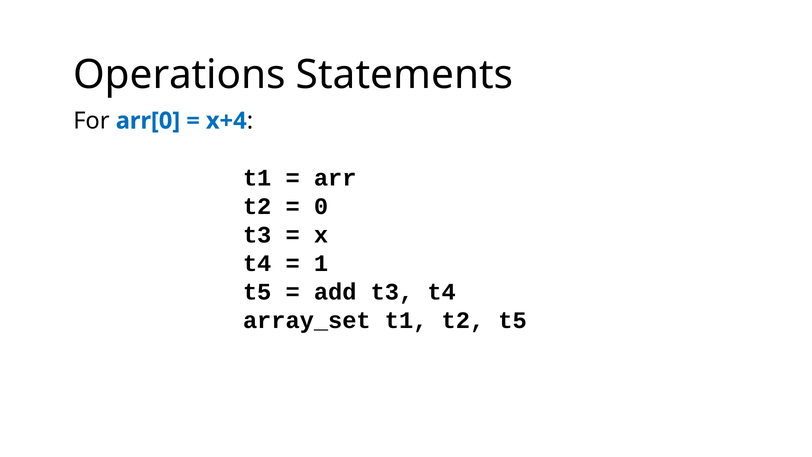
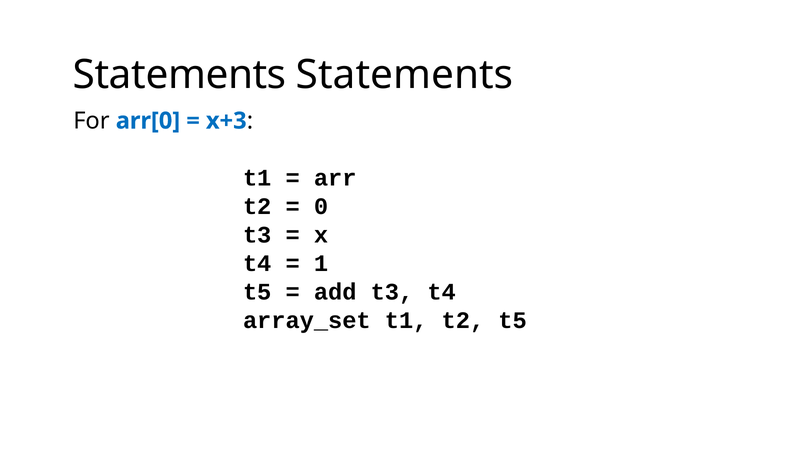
Operations: Operations -> Statements (180, 75)
x+4: x+4 -> x+3 (226, 121)
